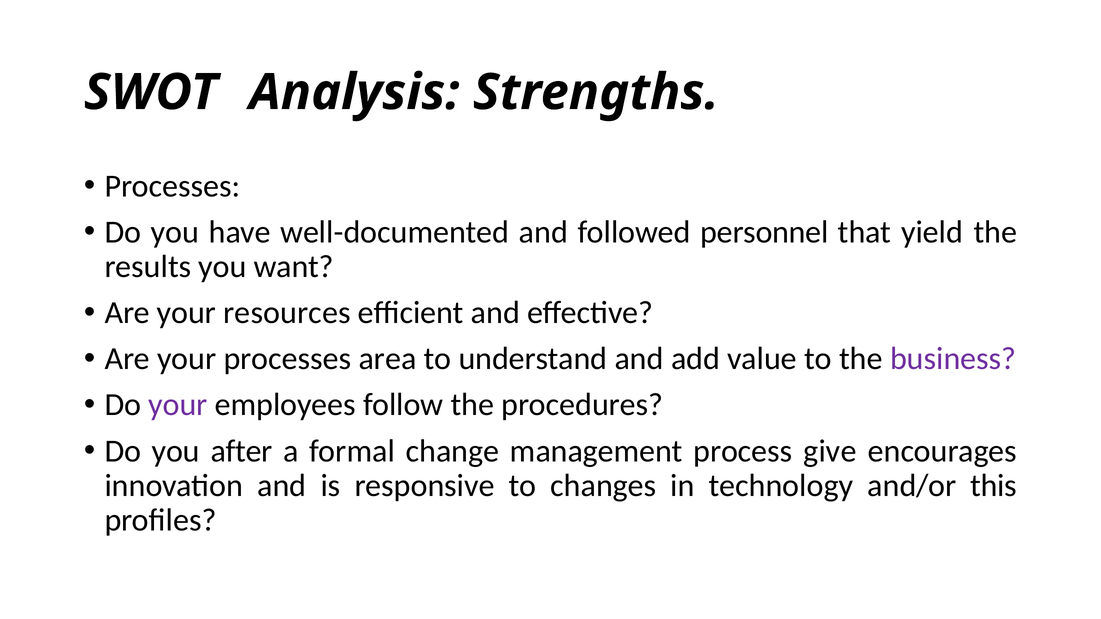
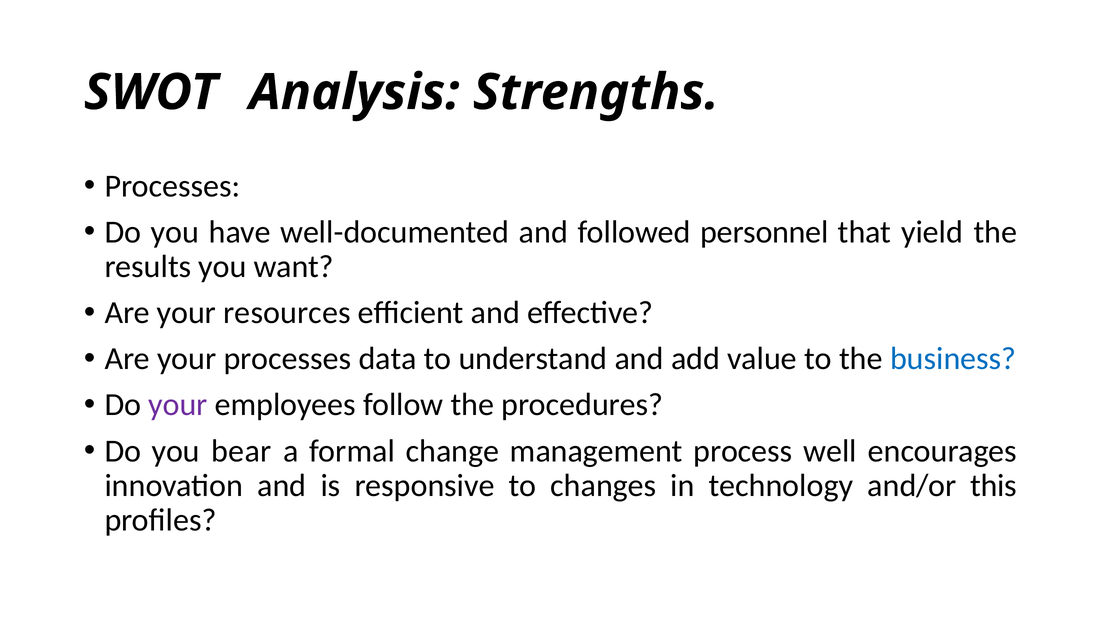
area: area -> data (388, 359)
business colour: purple -> blue (953, 359)
after: after -> bear (241, 451)
give: give -> well (830, 451)
